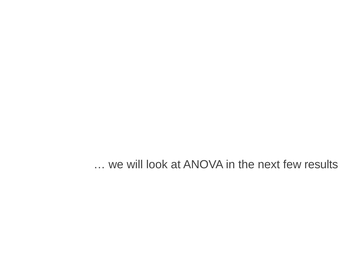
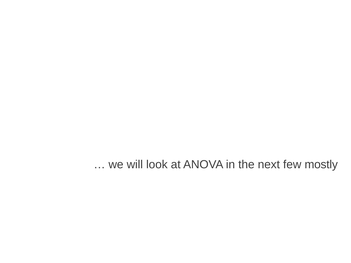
results: results -> mostly (321, 165)
